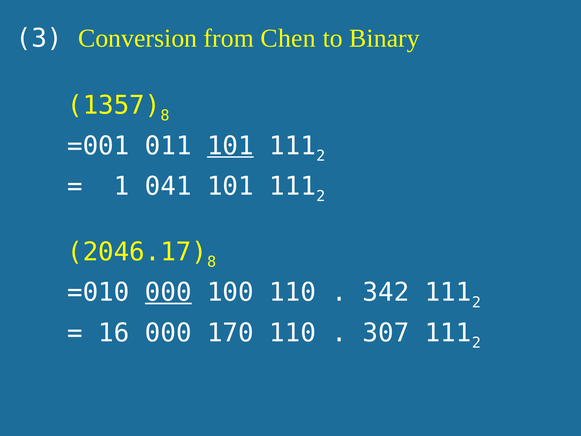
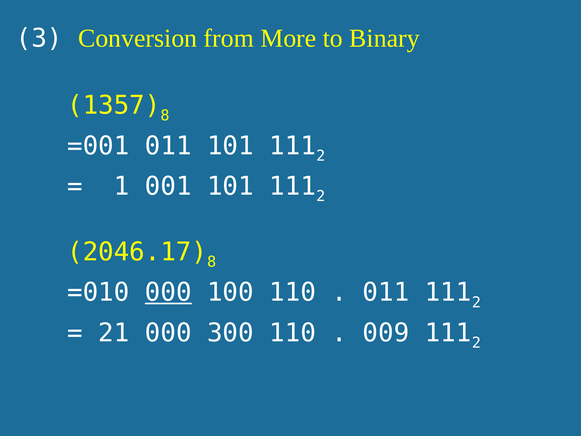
Chen: Chen -> More (288, 38)
101 underline: present -> none (230, 146)
041: 041 -> 001 (168, 186)
342: 342 -> 011 (386, 292)
16: 16 -> 21 (114, 333)
170: 170 -> 300 (230, 333)
307: 307 -> 009 (386, 333)
